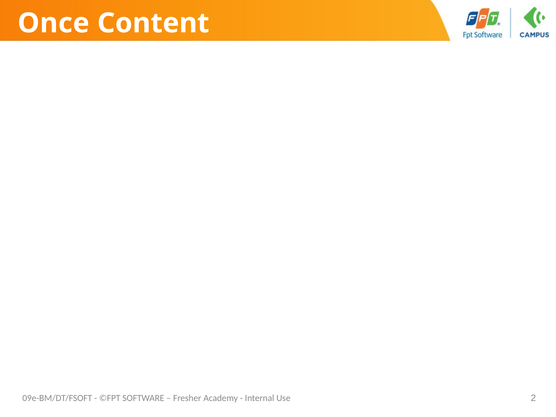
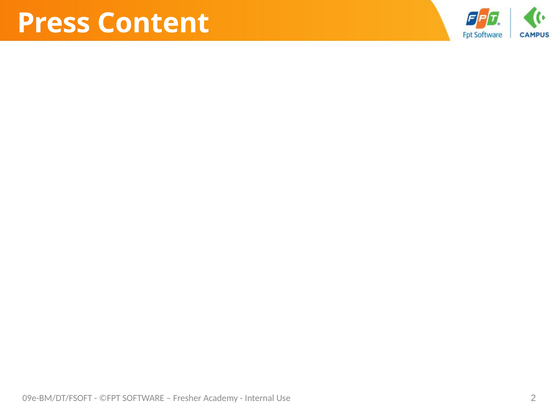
Once: Once -> Press (54, 23)
